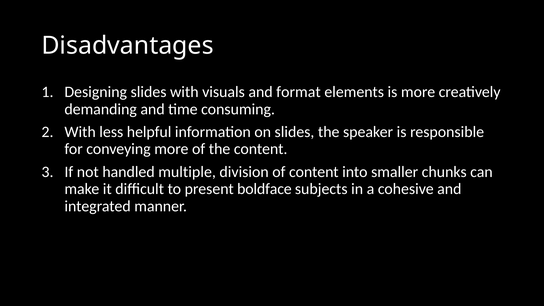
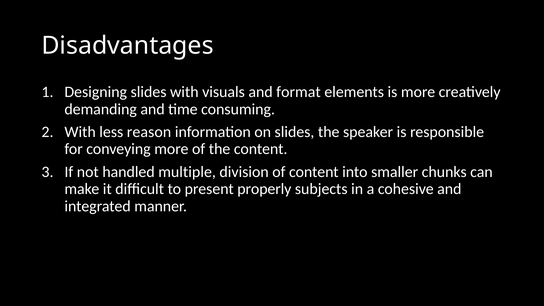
helpful: helpful -> reason (149, 132)
boldface: boldface -> properly (264, 189)
